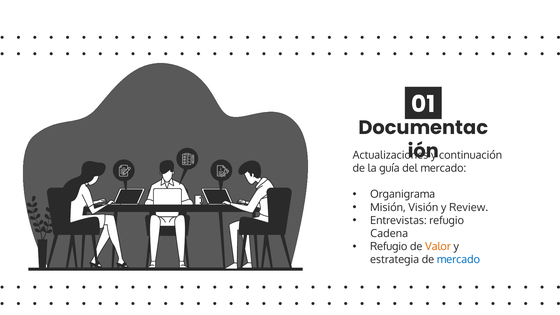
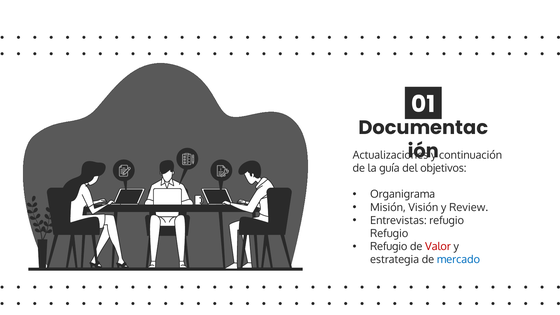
mercado: mercado -> objetivos (443, 168)
Cadena: Cadena -> Refugio (389, 234)
Valor colour: orange -> red (438, 247)
